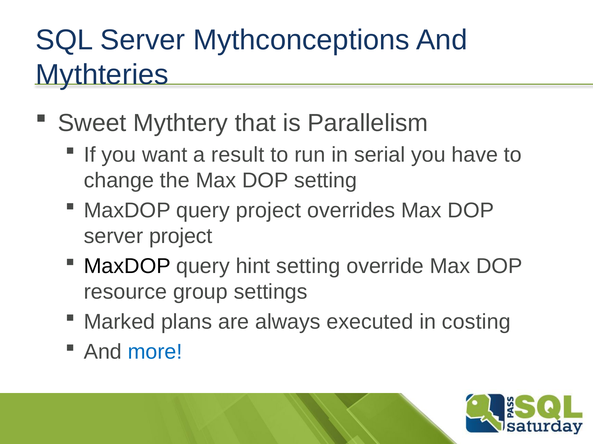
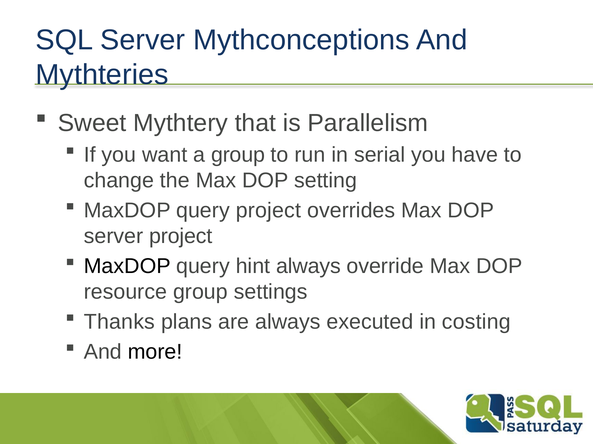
a result: result -> group (238, 155)
hint setting: setting -> always (308, 267)
Marked: Marked -> Thanks (119, 322)
more colour: blue -> black (155, 352)
